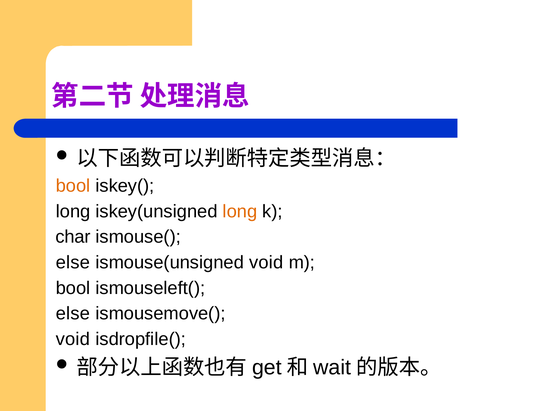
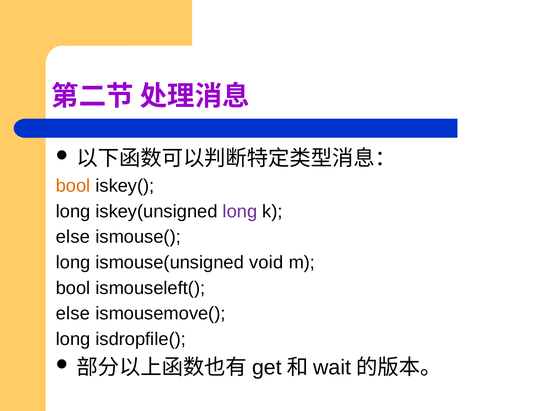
long colour: orange -> purple (240, 212)
char: char -> else (73, 237)
else: else -> long (73, 263)
void: void -> long (73, 340)
